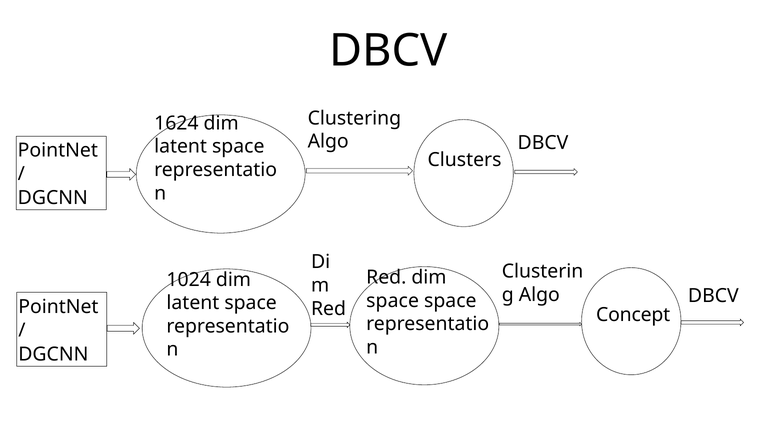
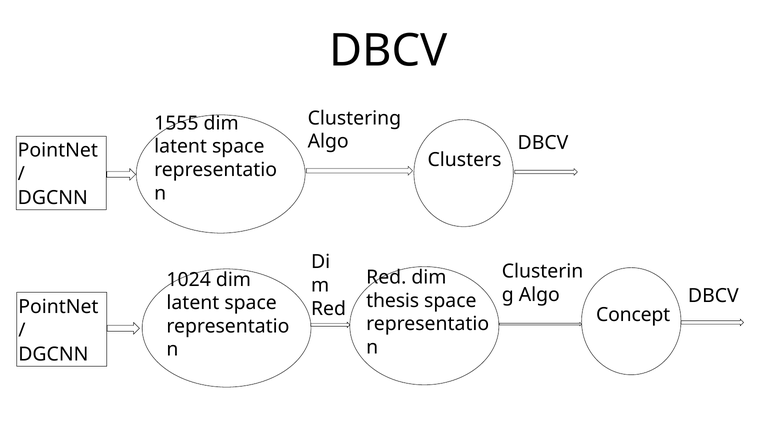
1624: 1624 -> 1555 (176, 123)
space: space -> thesis (393, 301)
